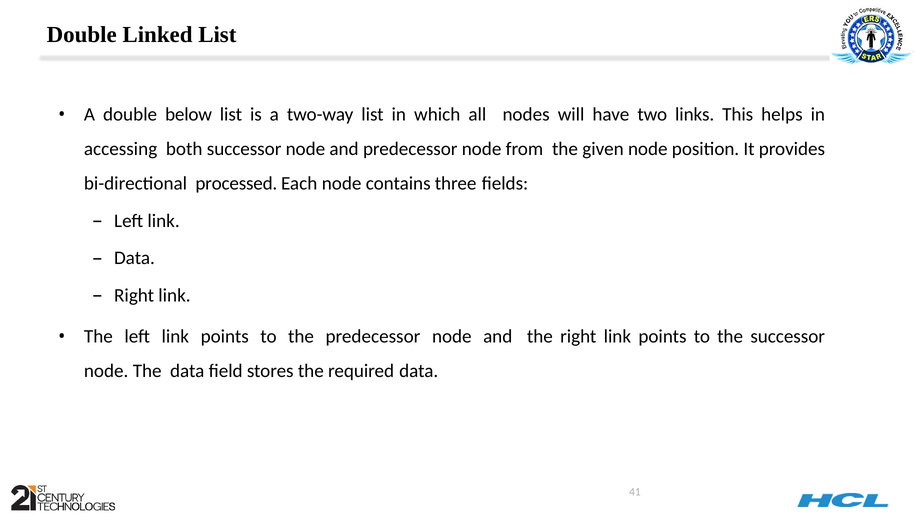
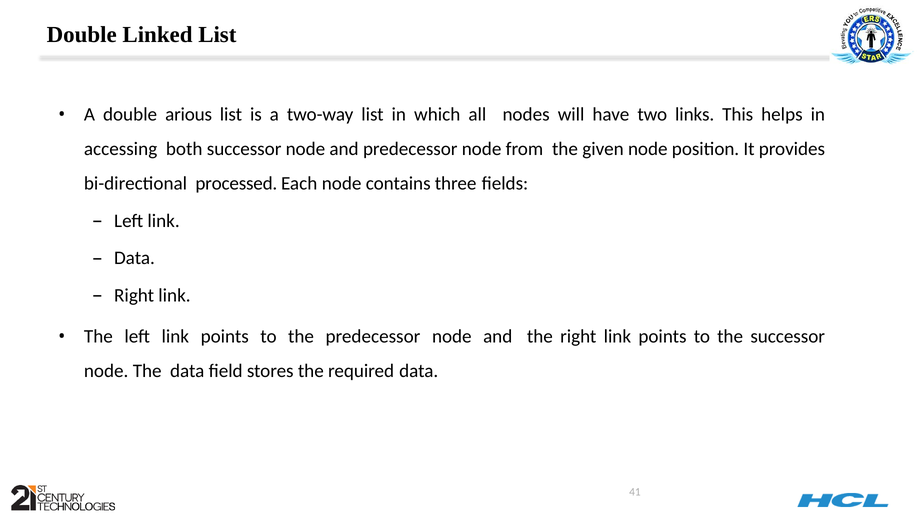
below: below -> arious (189, 115)
